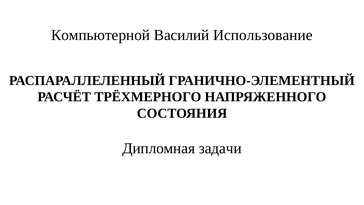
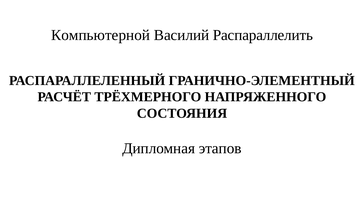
Использование: Использование -> Распараллелить (263, 35)
задачи: задачи -> этапов (220, 148)
